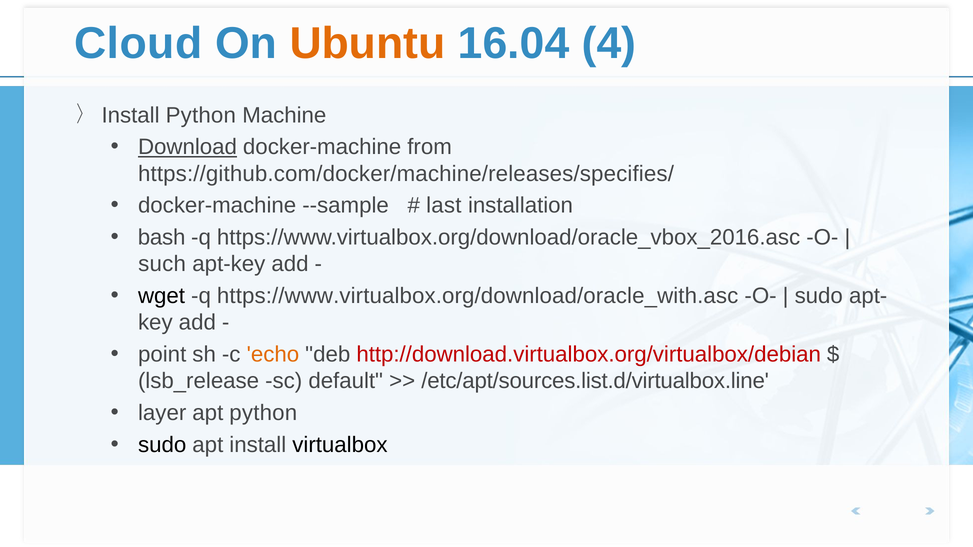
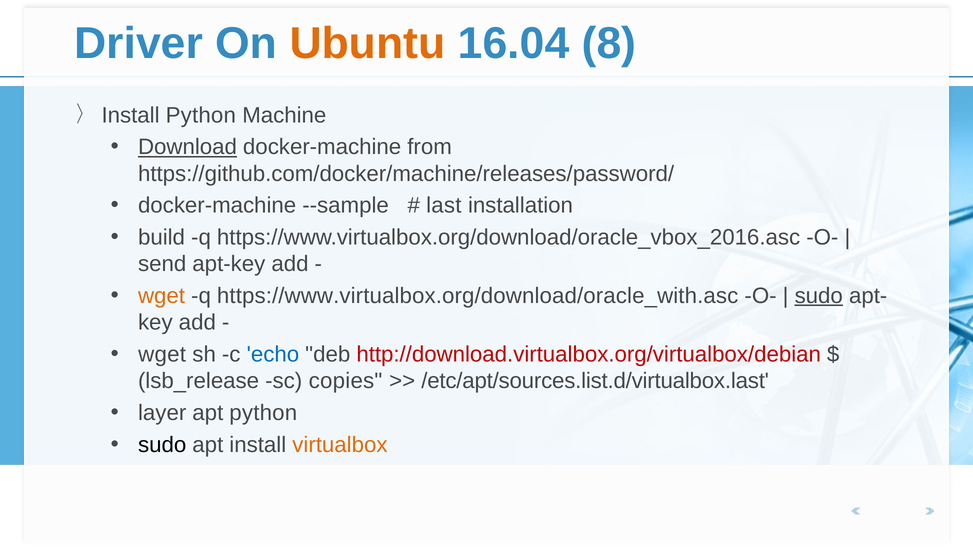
Cloud: Cloud -> Driver (139, 43)
4: 4 -> 8 (609, 43)
https://github.com/docker/machine/releases/specifies/: https://github.com/docker/machine/releases/specifies/ -> https://github.com/docker/machine/releases/password/ (406, 174)
bash: bash -> build (162, 237)
such: such -> send (162, 264)
wget colour: black -> orange (162, 296)
sudo underline: none -> present (819, 296)
point: point -> wget (162, 355)
echo colour: orange -> blue (273, 355)
default: default -> copies (346, 381)
/etc/apt/sources.list.d/virtualbox.line: /etc/apt/sources.list.d/virtualbox.line -> /etc/apt/sources.list.d/virtualbox.last (595, 381)
virtualbox colour: black -> orange (340, 445)
